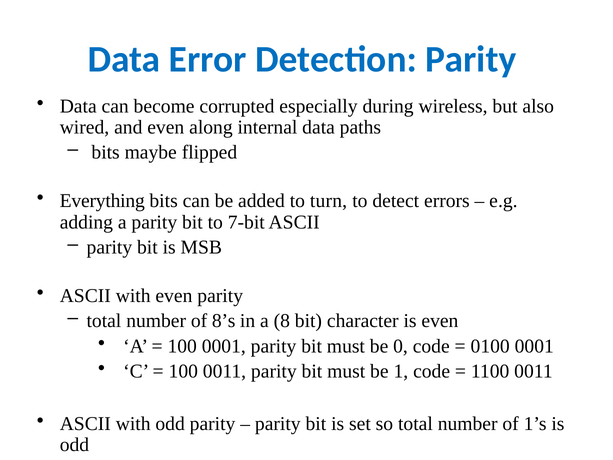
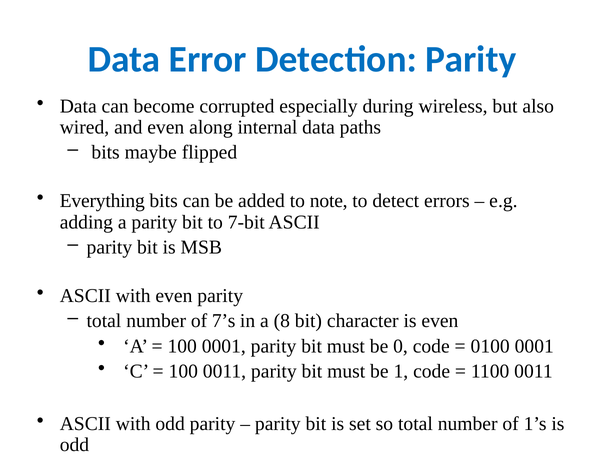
turn: turn -> note (329, 201)
8’s: 8’s -> 7’s (224, 321)
